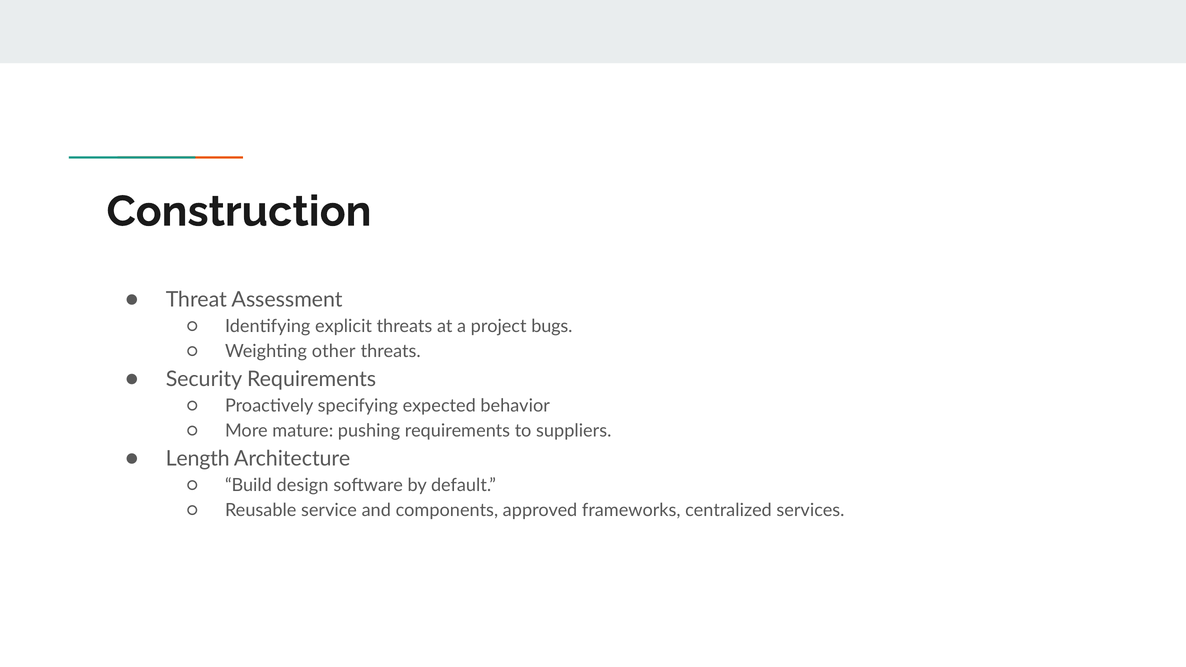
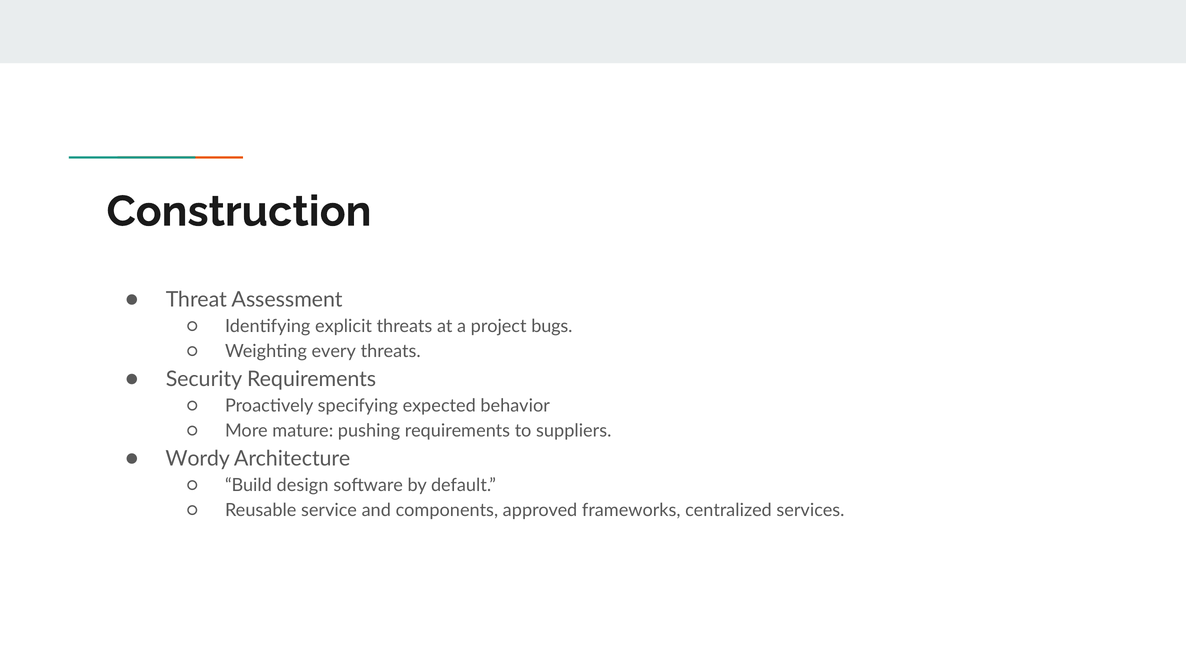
other: other -> every (334, 351)
Length: Length -> Wordy (198, 459)
